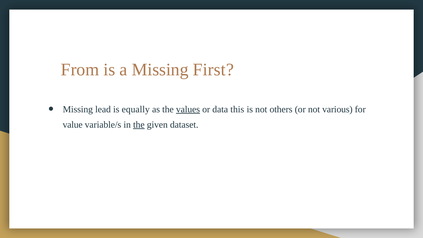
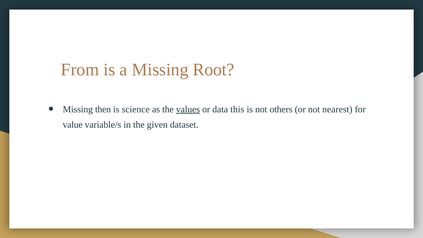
First: First -> Root (214, 70)
lead: lead -> then (103, 109)
equally: equally -> science (136, 109)
various: various -> nearest (337, 109)
the underline: present -> none (139, 125)
